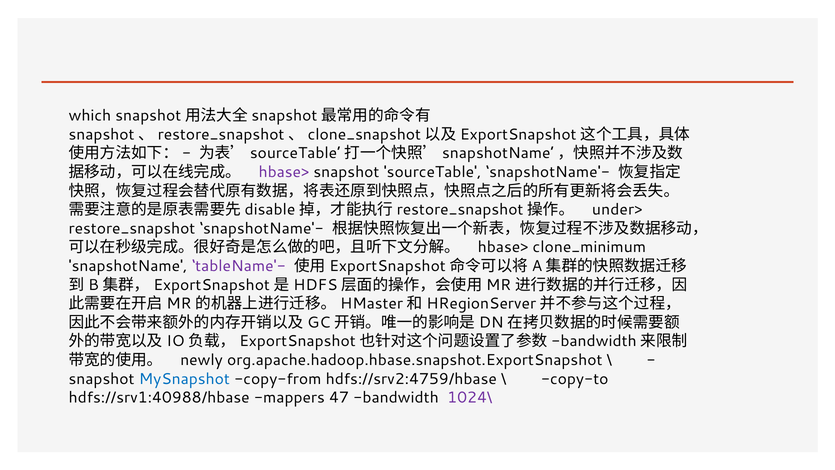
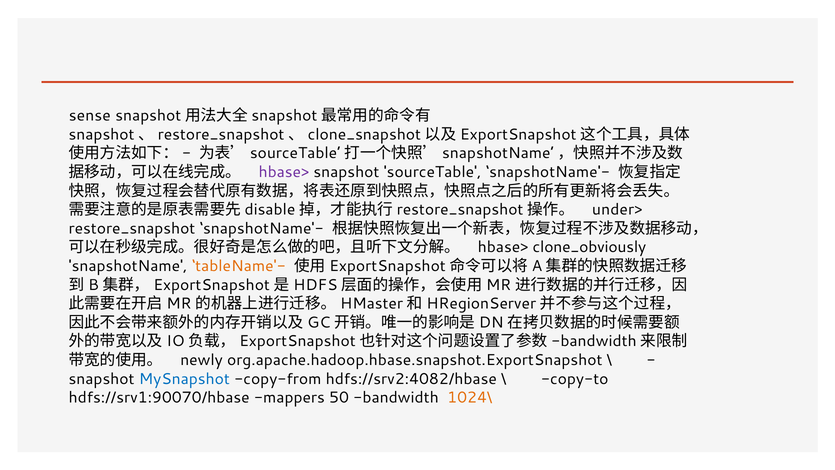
which: which -> sense (90, 116)
clone_minimum: clone_minimum -> clone_obviously (589, 247)
tableName'- colour: purple -> orange (239, 266)
hdfs://srv2:4759/hbase: hdfs://srv2:4759/hbase -> hdfs://srv2:4082/hbase (411, 379)
hdfs://srv1:40988/hbase: hdfs://srv1:40988/hbase -> hdfs://srv1:90070/hbase (159, 397)
47: 47 -> 50 (339, 397)
1024\ colour: purple -> orange (470, 397)
